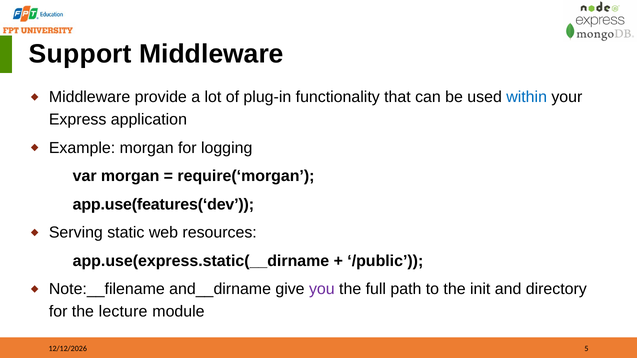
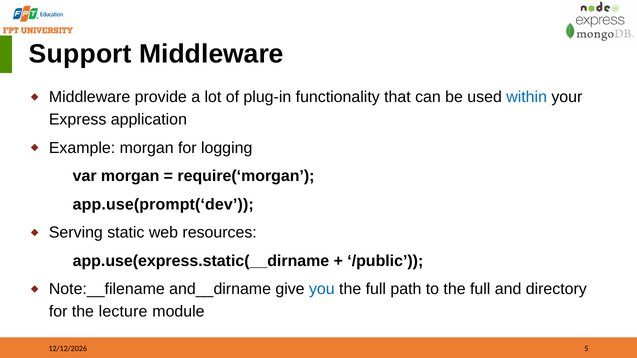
app.use(features(‘dev: app.use(features(‘dev -> app.use(prompt(‘dev (163, 205)
you colour: purple -> blue (322, 289)
to the init: init -> full (480, 289)
